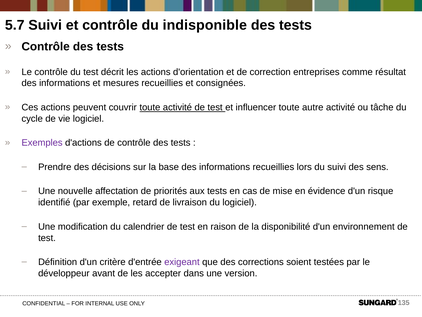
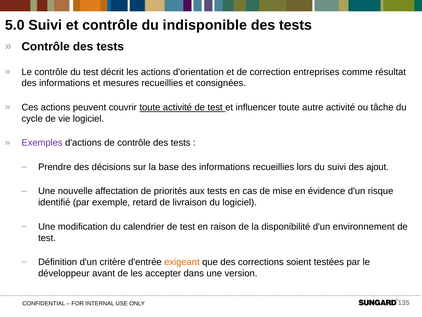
5.7: 5.7 -> 5.0 (15, 25)
sens: sens -> ajout (377, 167)
exigeant colour: purple -> orange (182, 262)
